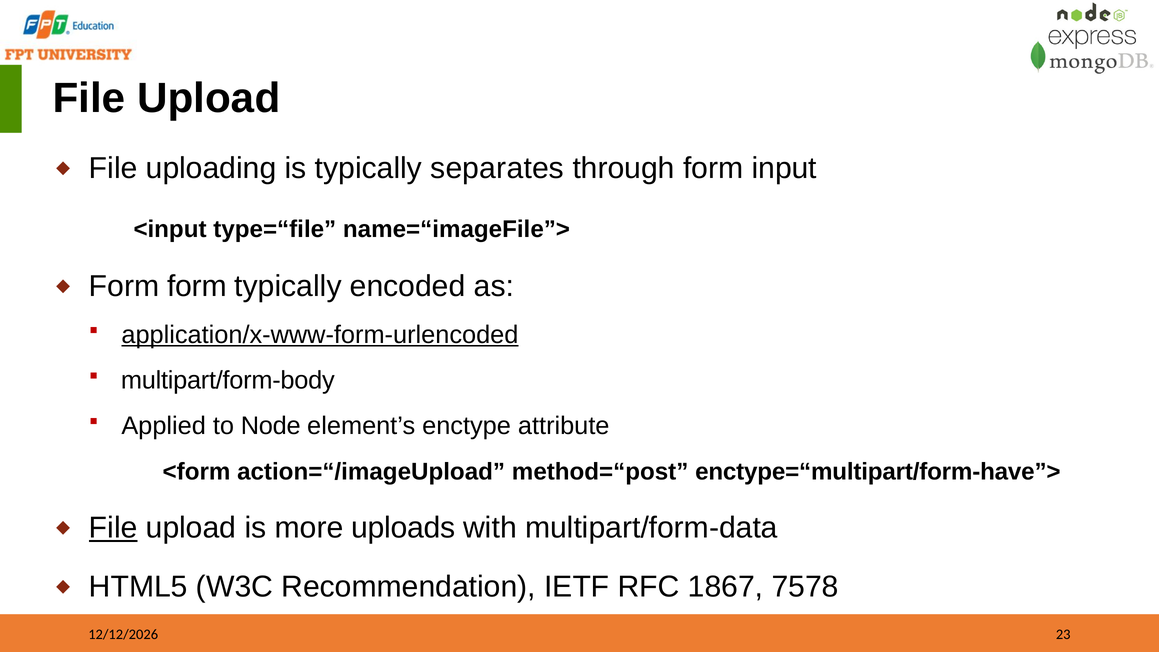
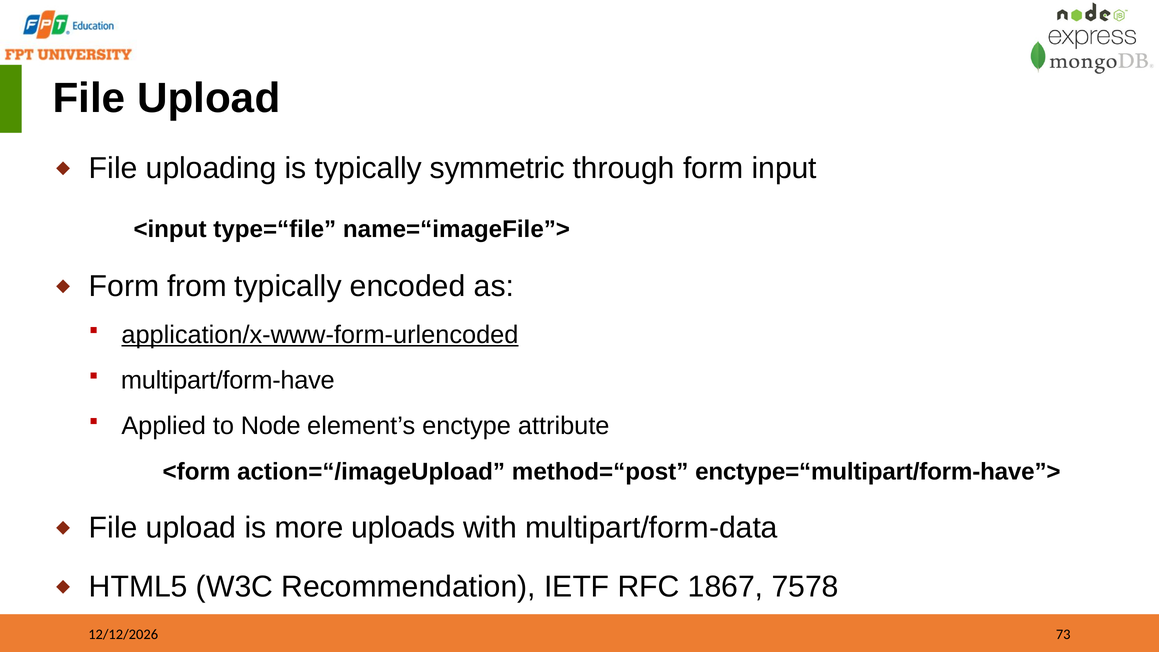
separates: separates -> symmetric (497, 168)
Form form: form -> from (197, 287)
multipart/form-body: multipart/form-body -> multipart/form-have (228, 380)
File underline: present -> none (113, 528)
23: 23 -> 73 (1063, 634)
